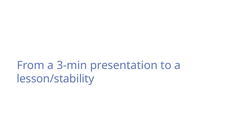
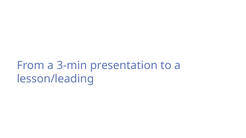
lesson/stability: lesson/stability -> lesson/leading (55, 79)
